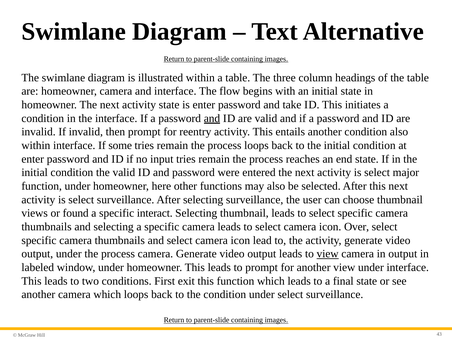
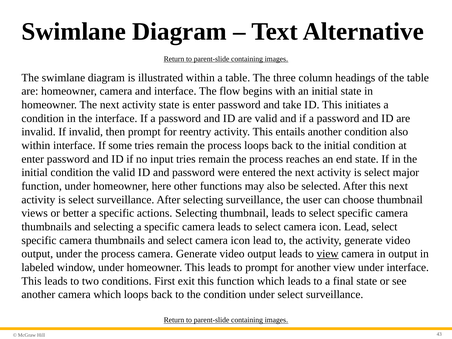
and underline: present -> none (212, 118)
found: found -> better (76, 213)
interact: interact -> actions (155, 213)
Over: Over -> Lead (357, 227)
